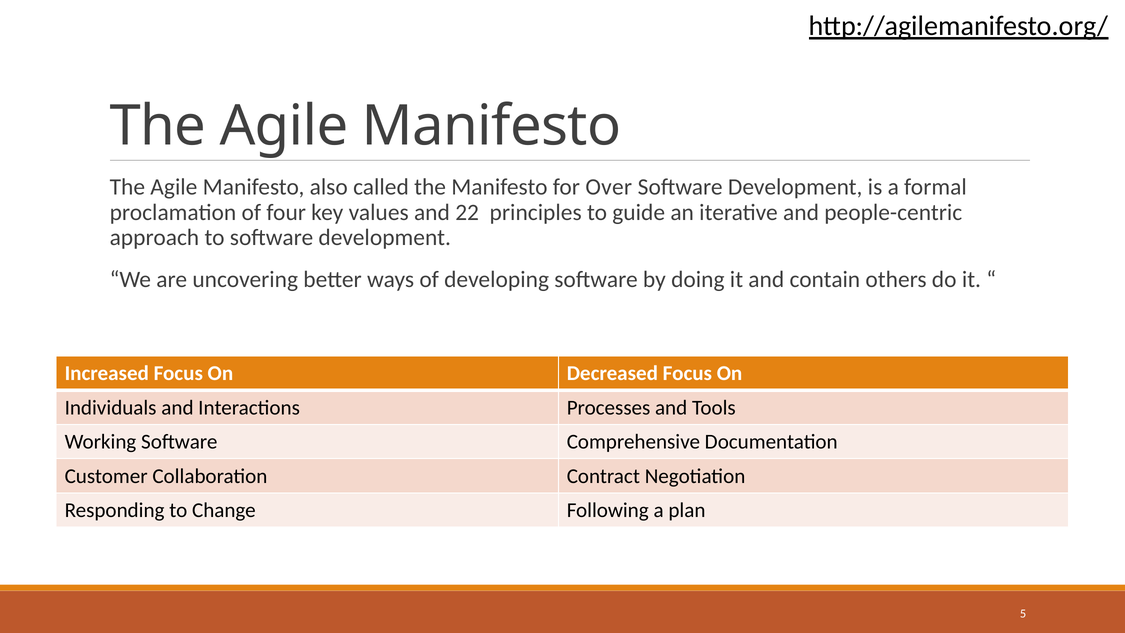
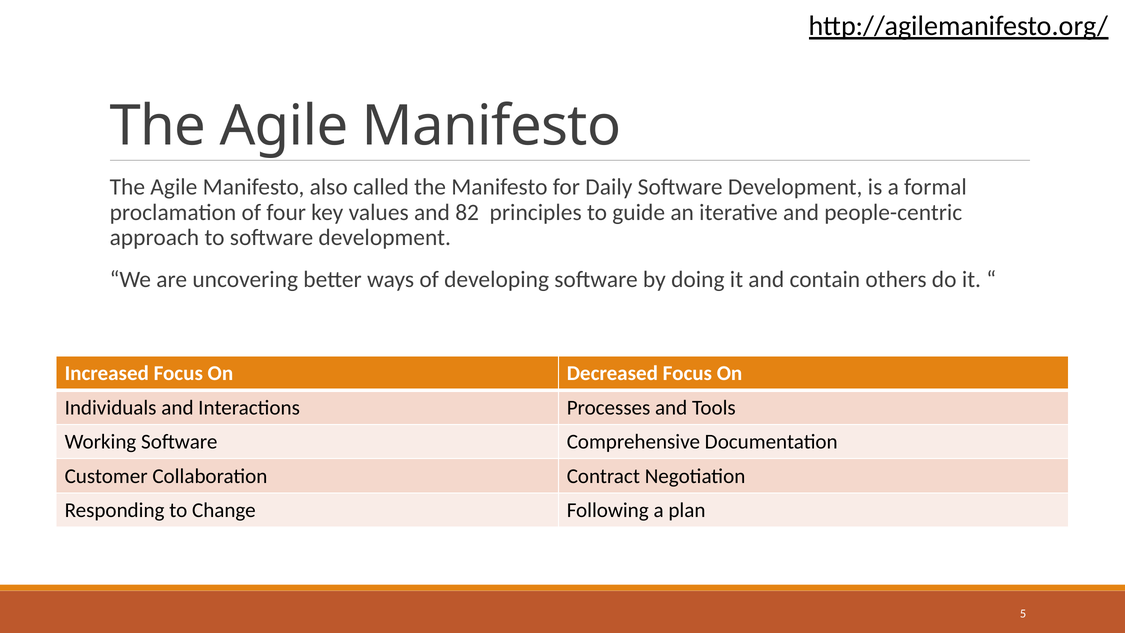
Over: Over -> Daily (609, 187)
22: 22 -> 82 (467, 212)
